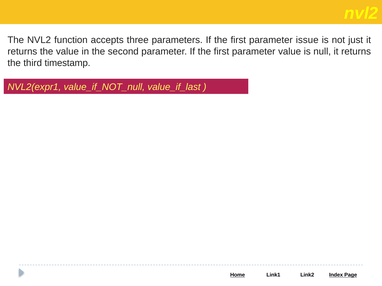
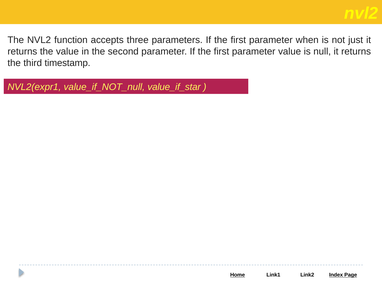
issue: issue -> when (307, 40)
value_if_last: value_if_last -> value_if_star (174, 87)
